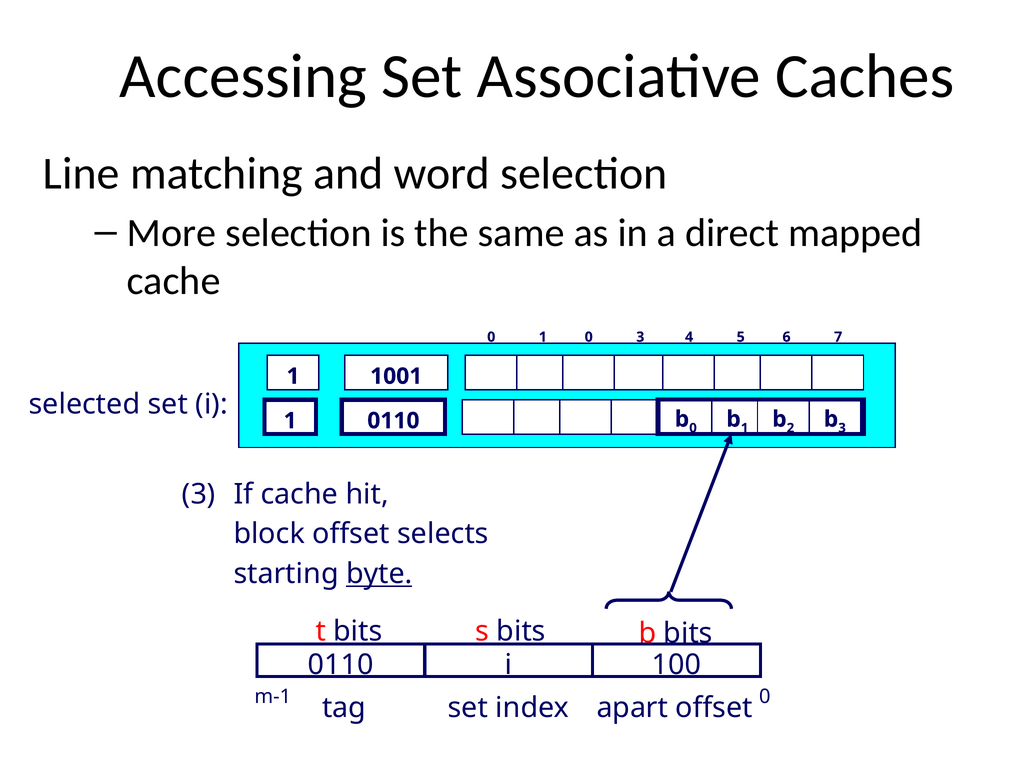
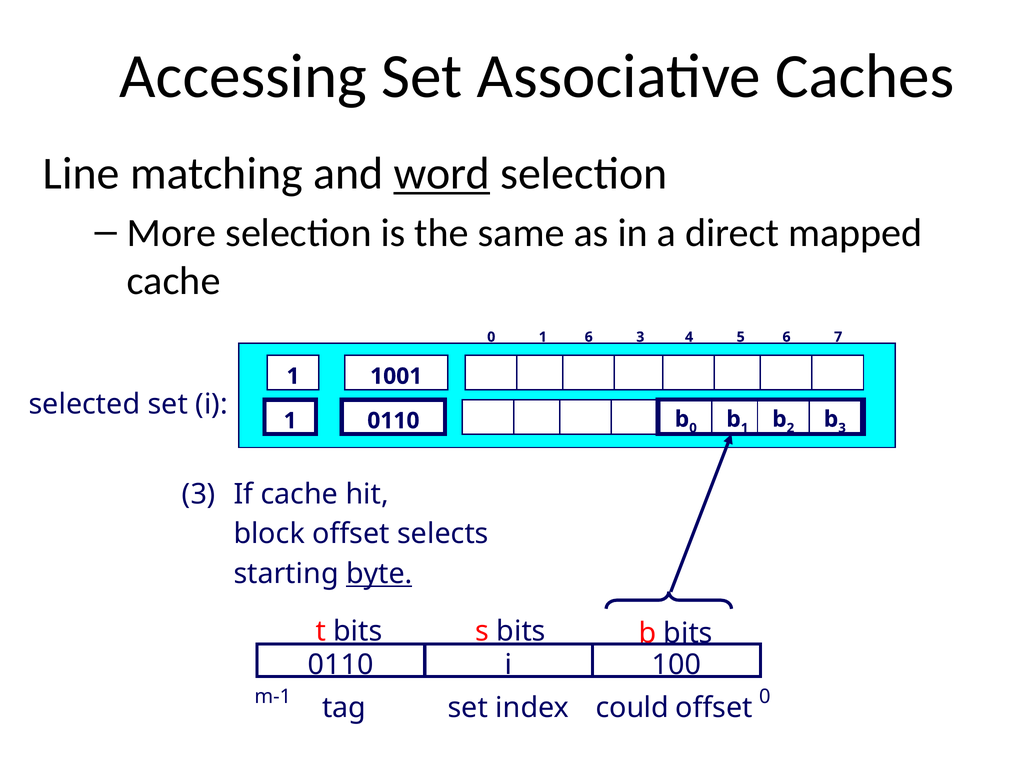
word underline: none -> present (442, 174)
1 0: 0 -> 6 (589, 337)
apart: apart -> could (632, 708)
